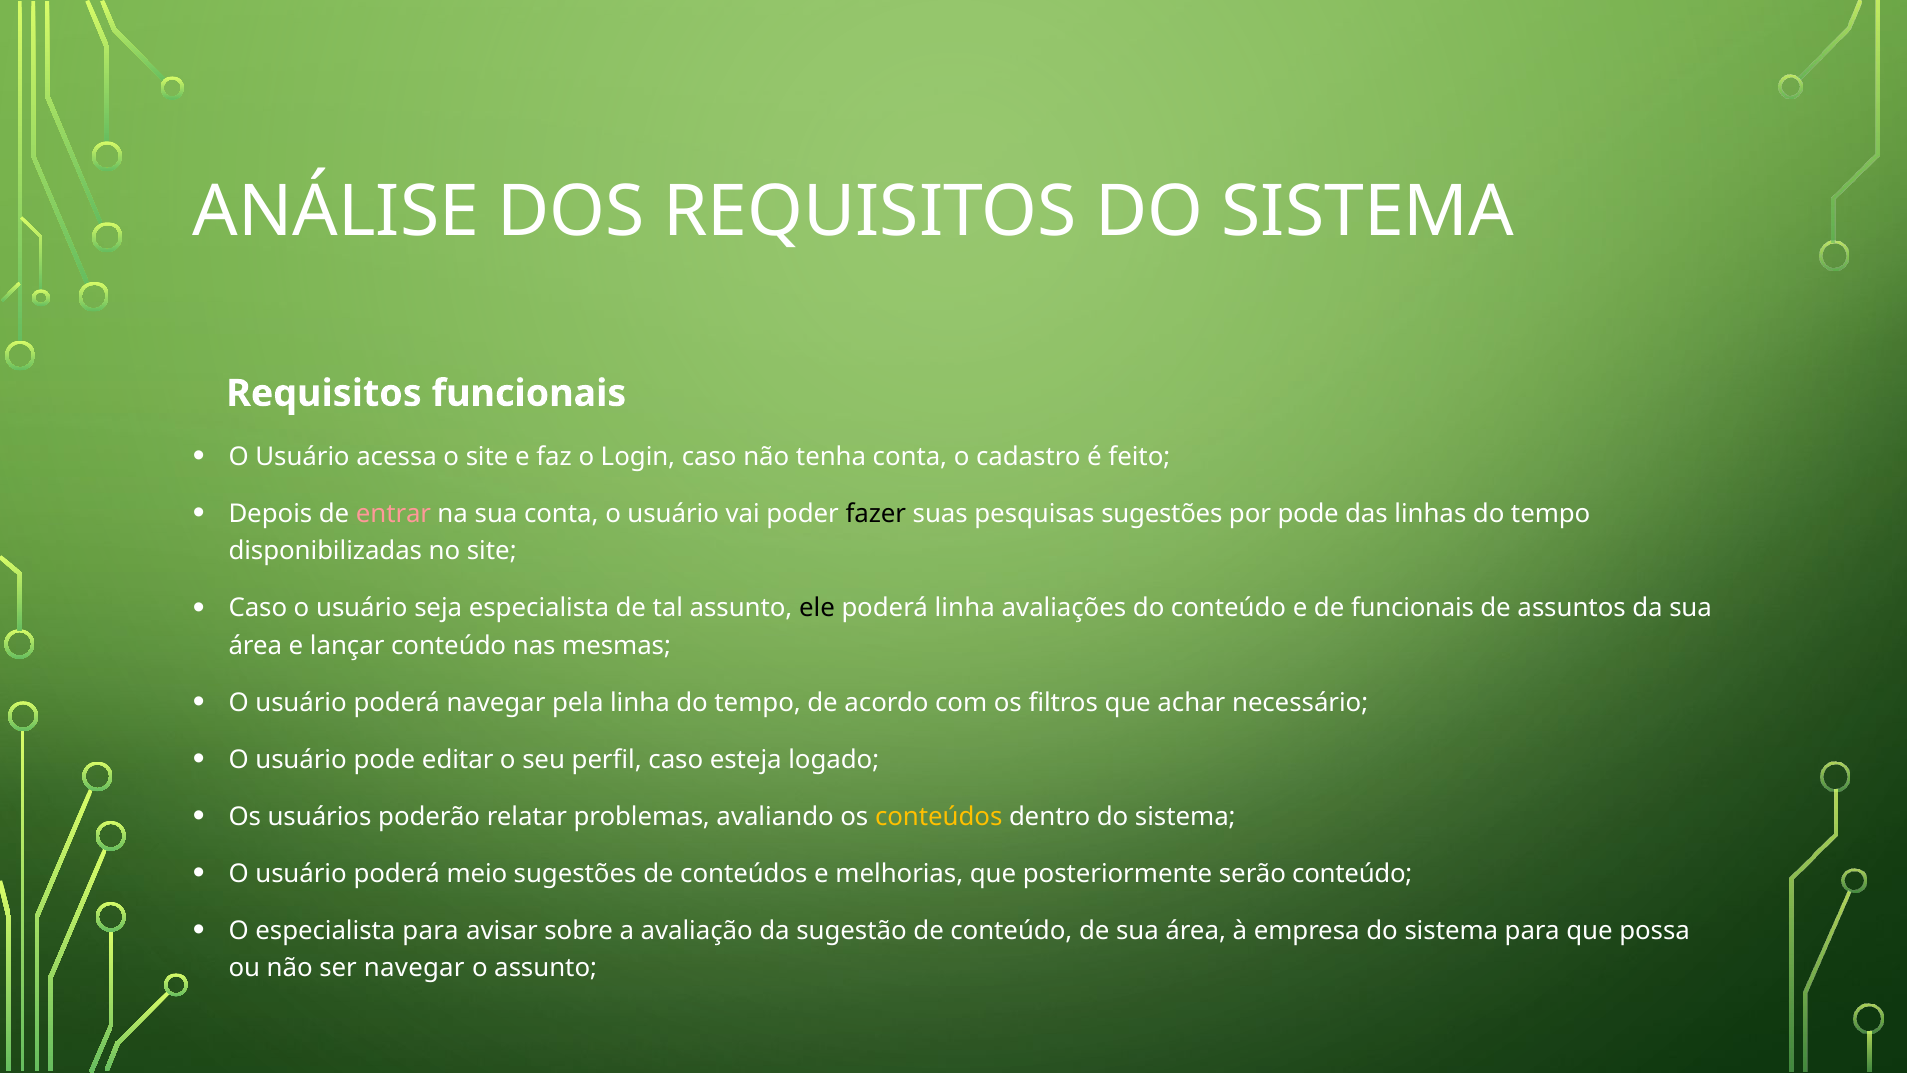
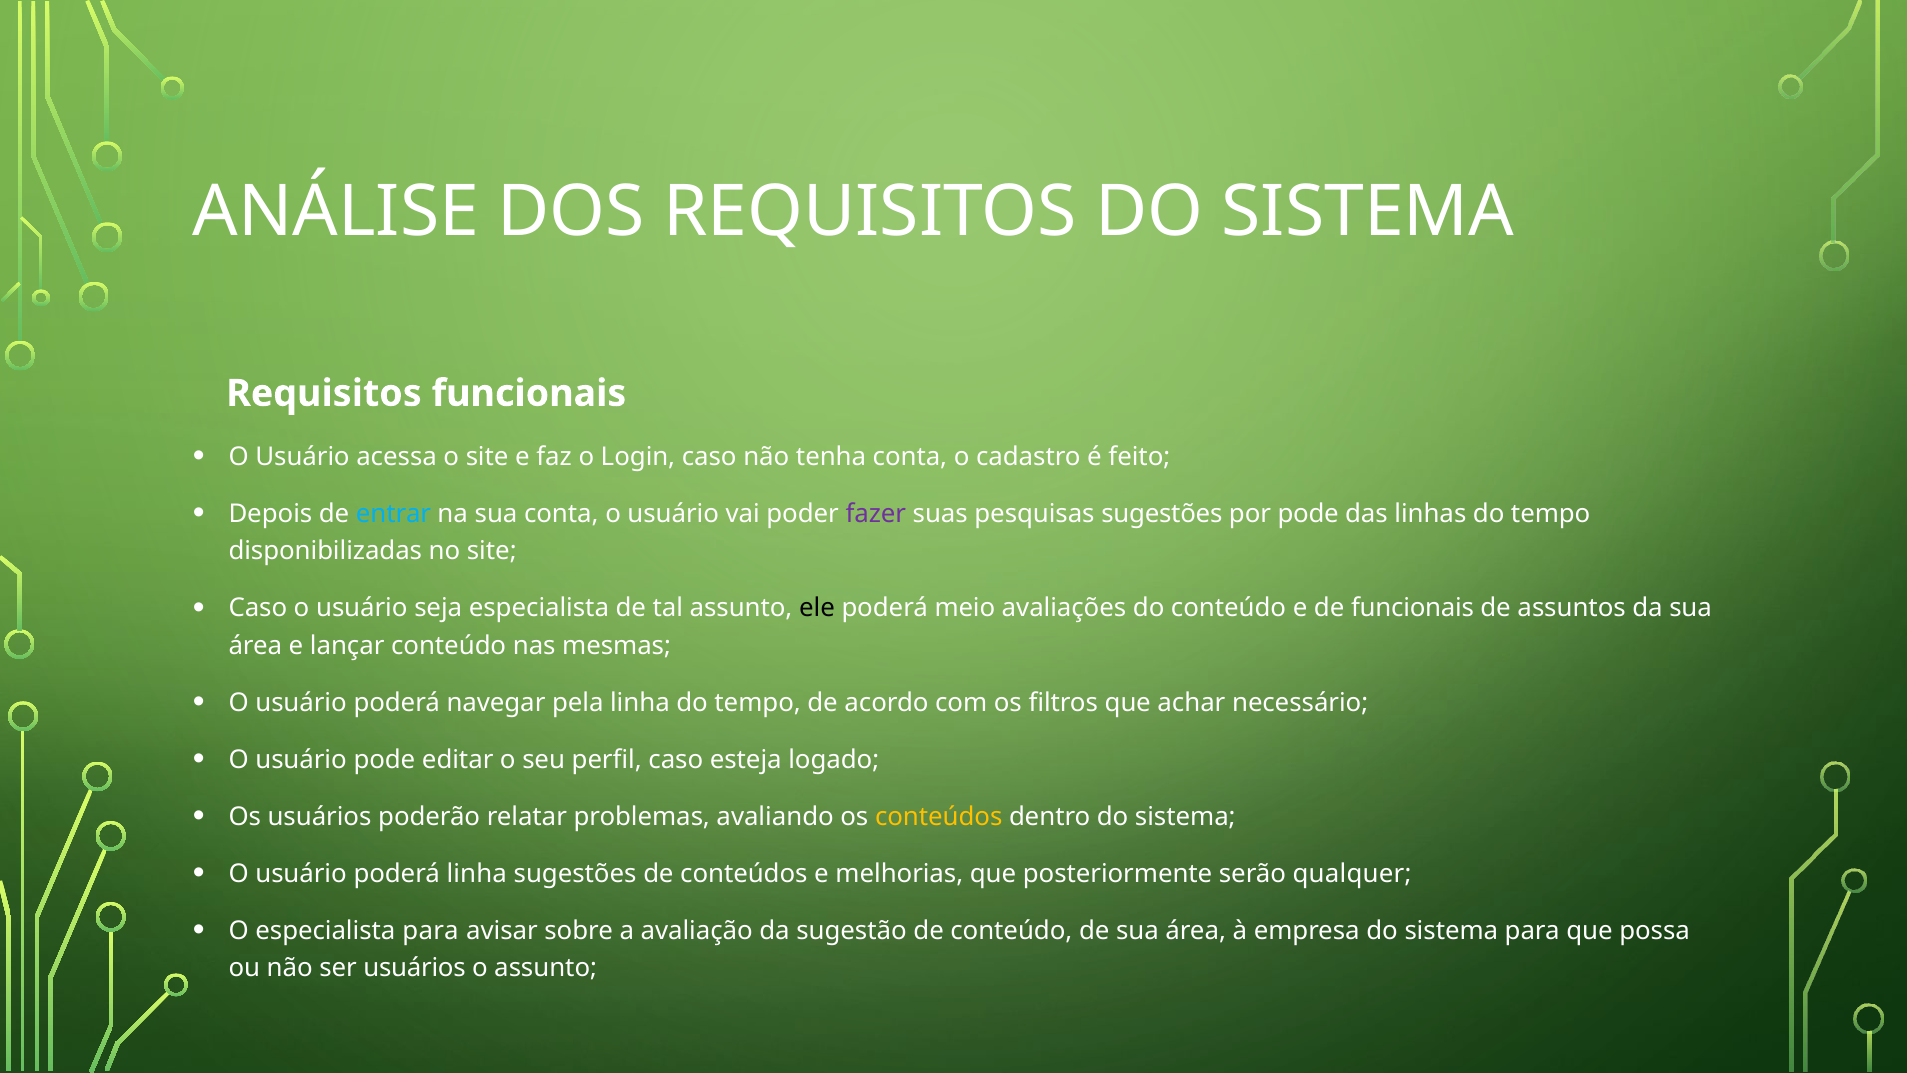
entrar colour: pink -> light blue (394, 514)
fazer colour: black -> purple (876, 514)
poderá linha: linha -> meio (965, 608)
poderá meio: meio -> linha (477, 874)
serão conteúdo: conteúdo -> qualquer (1352, 874)
ser navegar: navegar -> usuários (415, 968)
